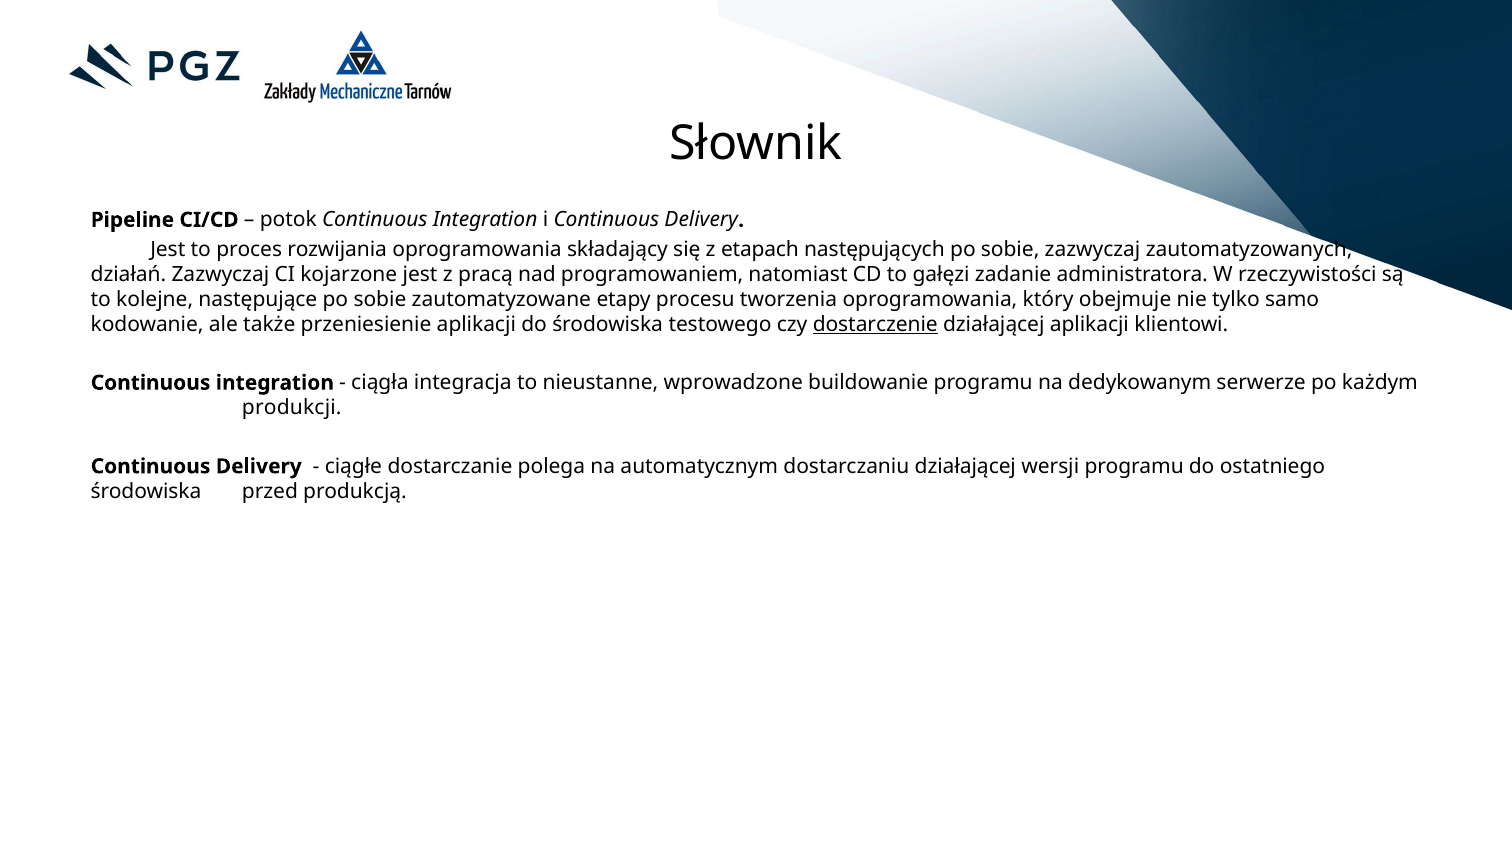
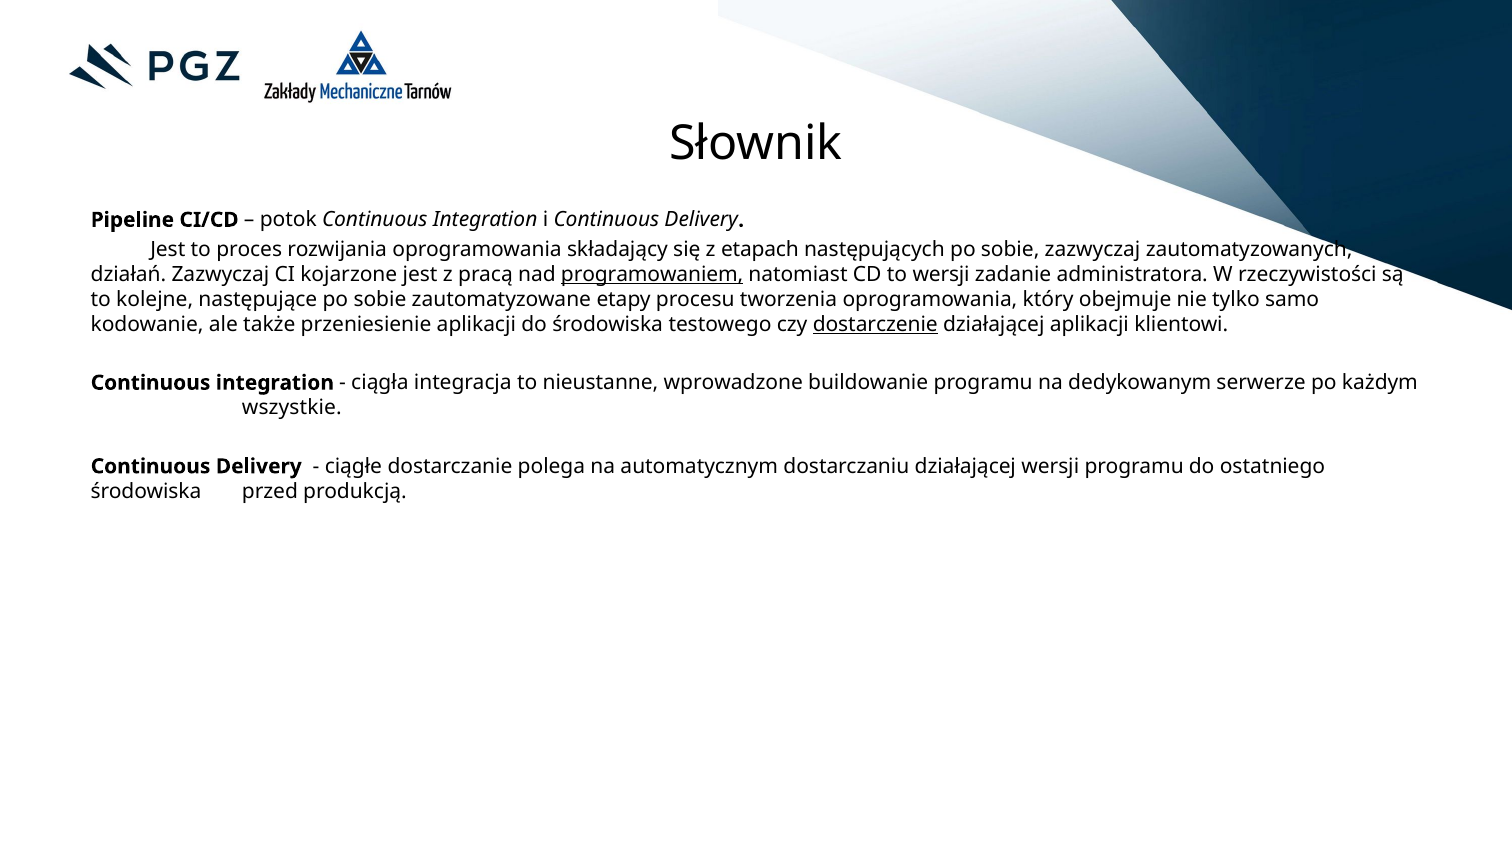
programowaniem underline: none -> present (652, 274)
to gałęzi: gałęzi -> wersji (941, 274)
produkcji: produkcji -> wszystkie (292, 408)
